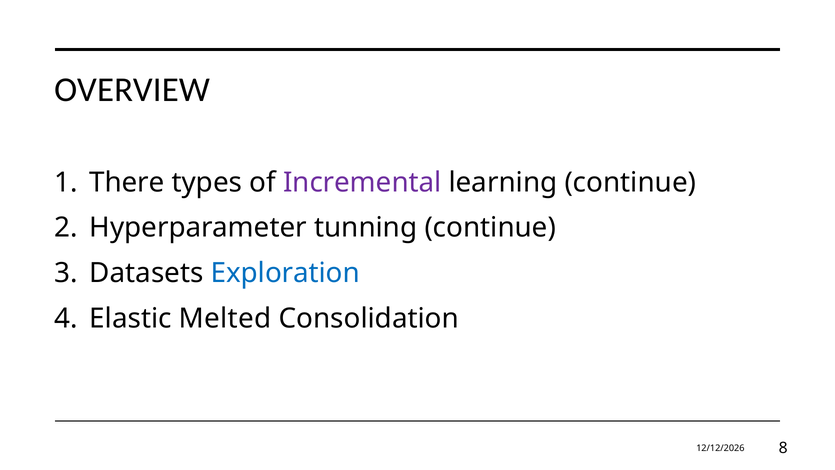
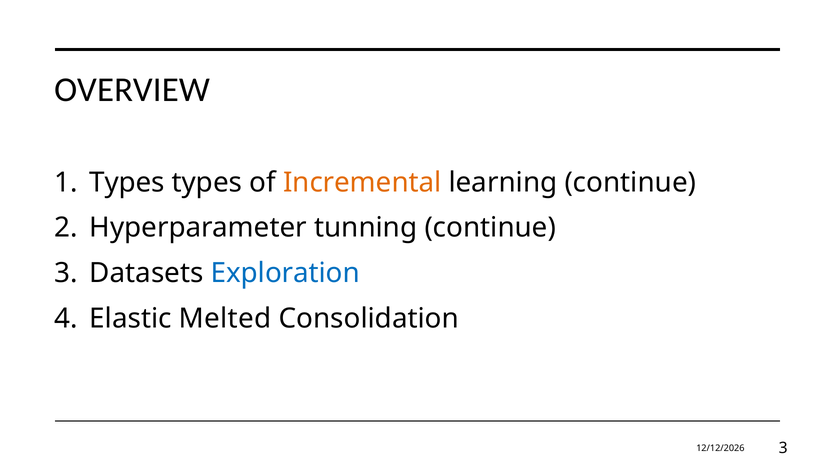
There: There -> Types (127, 182)
Incremental colour: purple -> orange (362, 182)
8: 8 -> 3 (783, 448)
